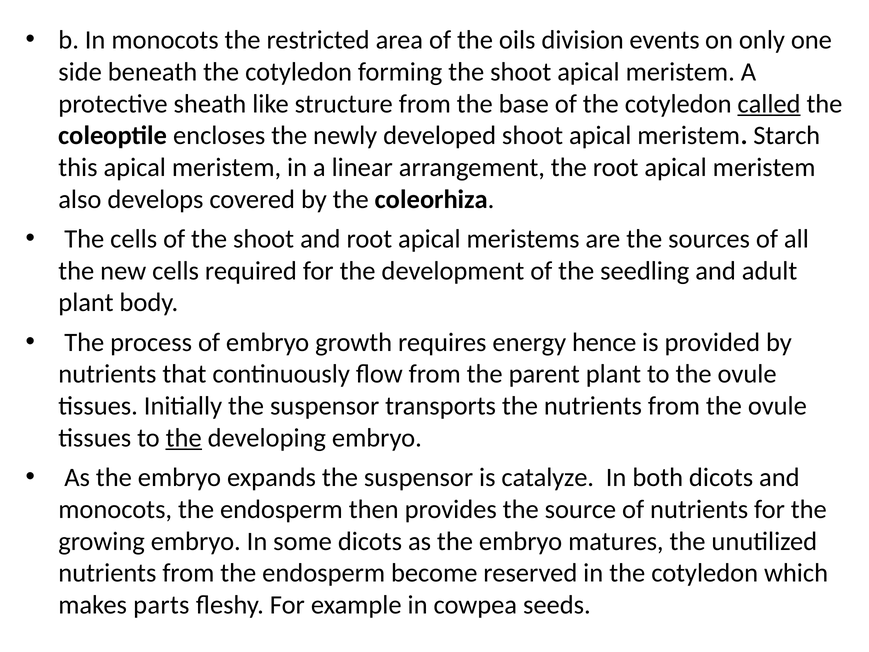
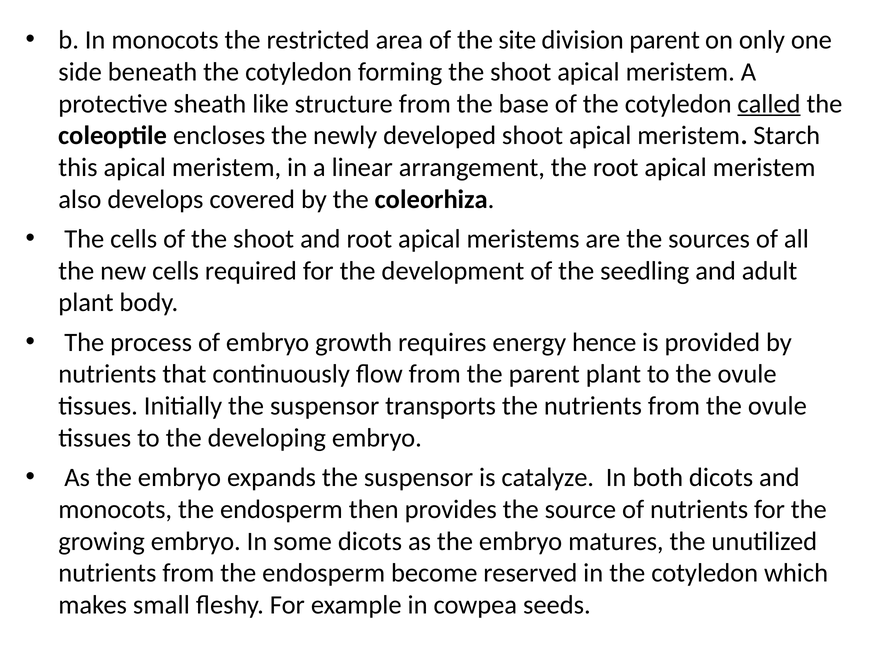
oils: oils -> site (517, 40)
division events: events -> parent (665, 40)
the underline: present -> none (184, 438)
parts: parts -> small (161, 605)
